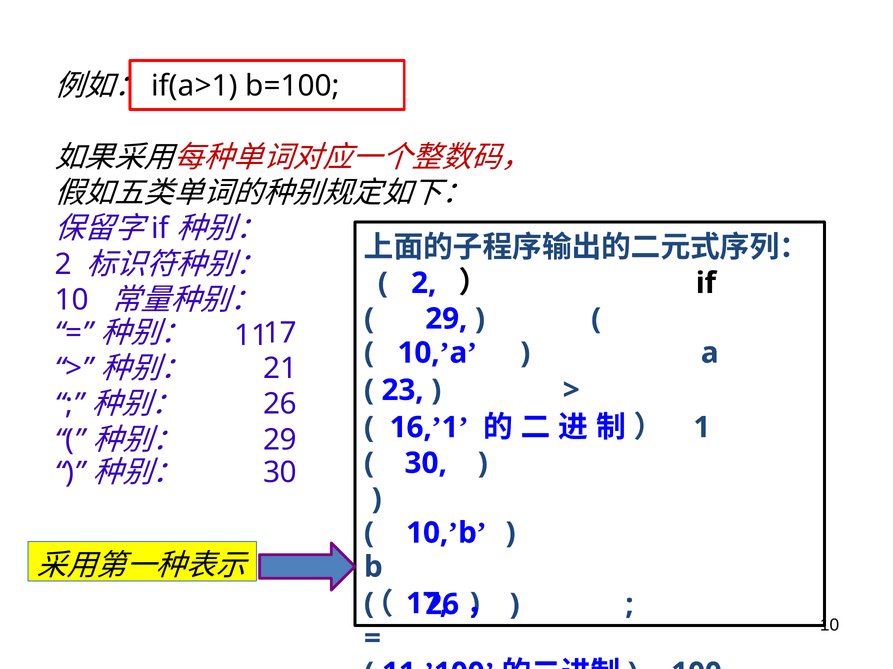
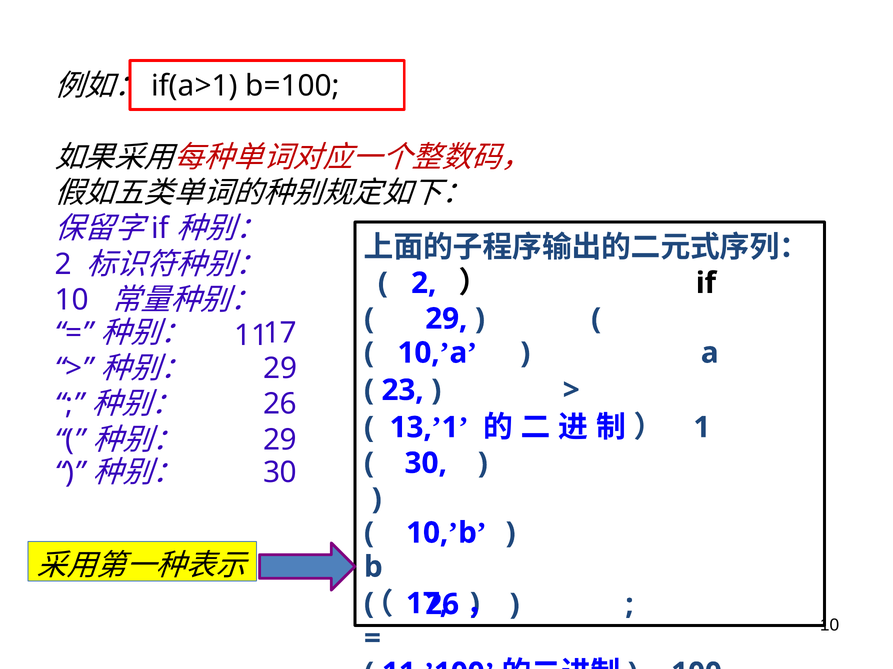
21: 21 -> 29 (280, 369)
16: 16 -> 13 (411, 428)
